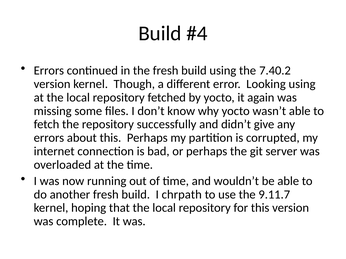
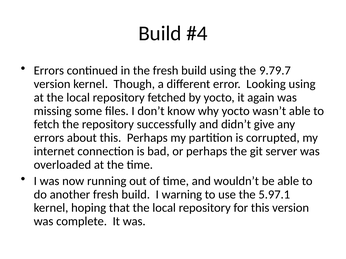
7.40.2: 7.40.2 -> 9.79.7 (275, 71)
chrpath: chrpath -> warning (182, 195)
9.11.7: 9.11.7 -> 5.97.1 (274, 195)
